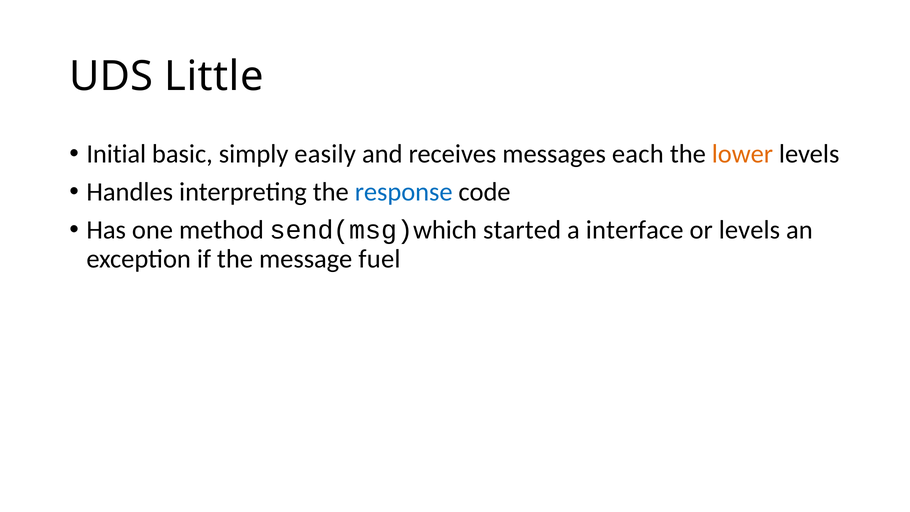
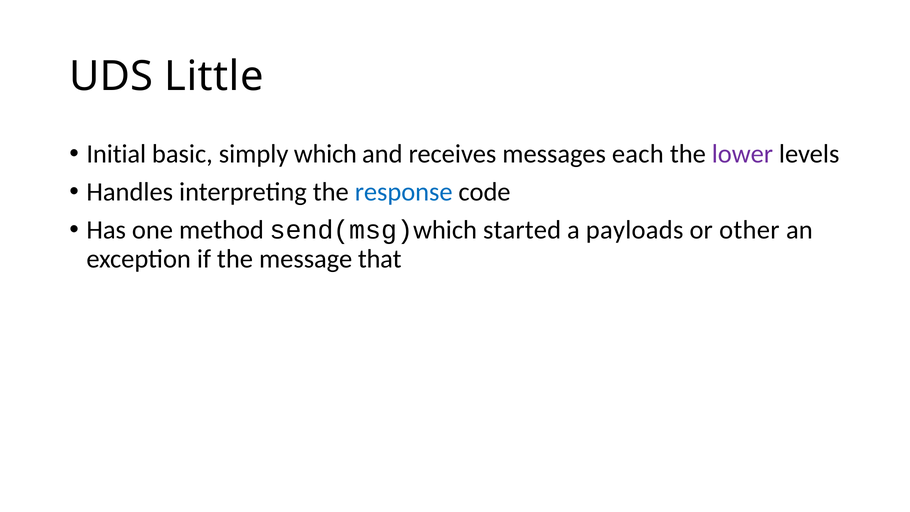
easily: easily -> which (325, 154)
lower colour: orange -> purple (742, 154)
interface: interface -> payloads (635, 230)
or levels: levels -> other (749, 230)
fuel: fuel -> that (380, 259)
